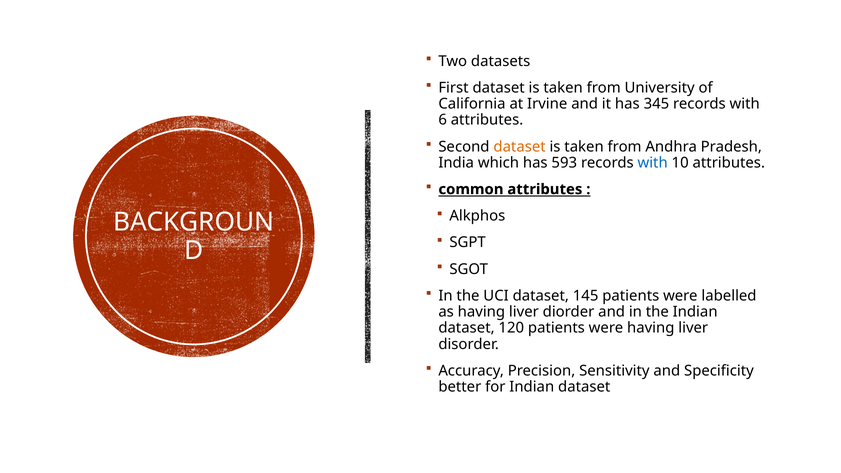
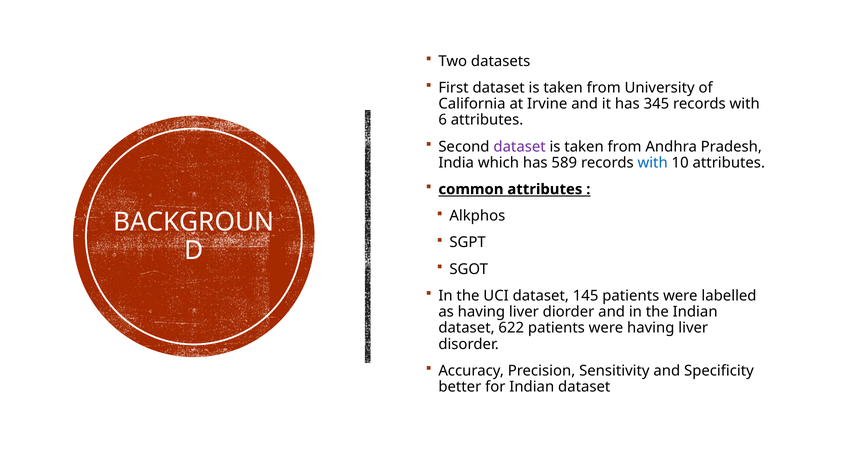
dataset colour: orange -> purple (520, 147)
593: 593 -> 589 (564, 163)
120: 120 -> 622 (511, 328)
